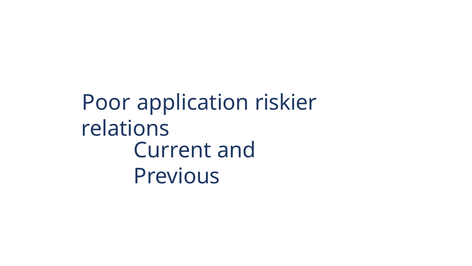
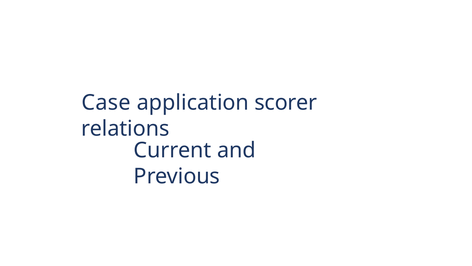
Poor: Poor -> Case (106, 103)
riskier: riskier -> scorer (286, 103)
